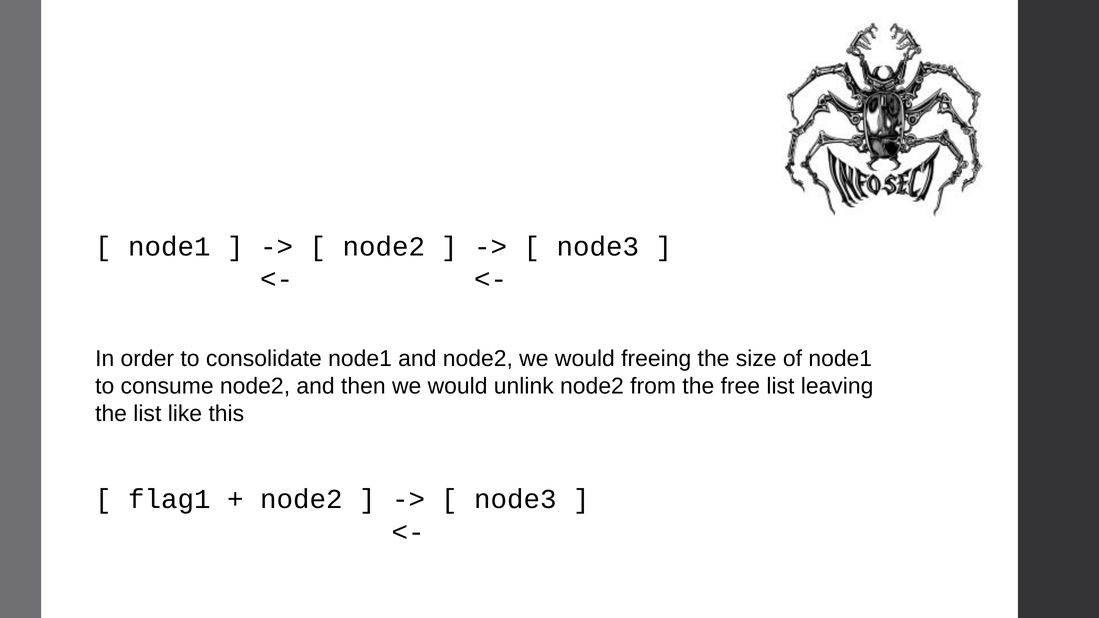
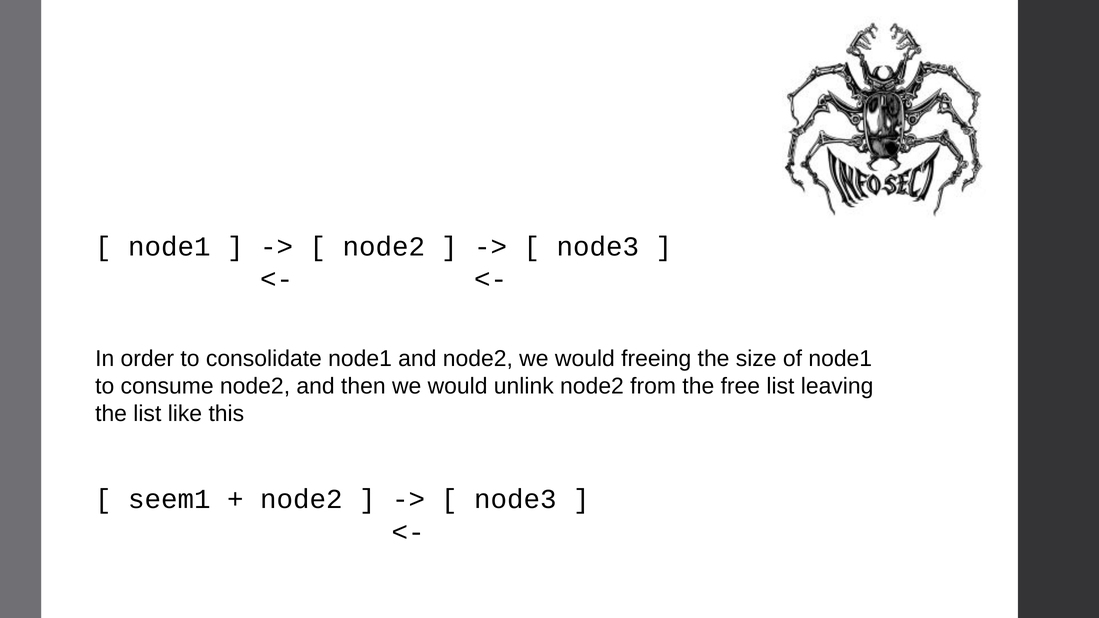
flag1: flag1 -> seem1 (169, 499)
